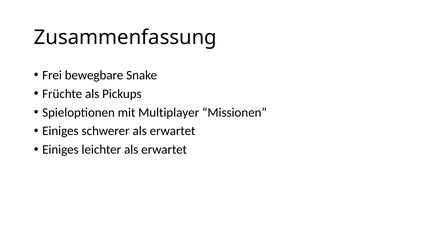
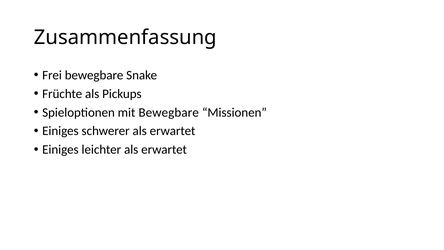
mit Multiplayer: Multiplayer -> Bewegbare (169, 112)
